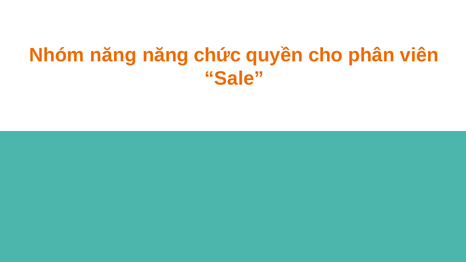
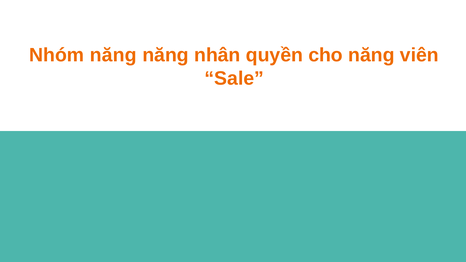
chức: chức -> nhân (217, 55)
cho phân: phân -> năng (371, 55)
